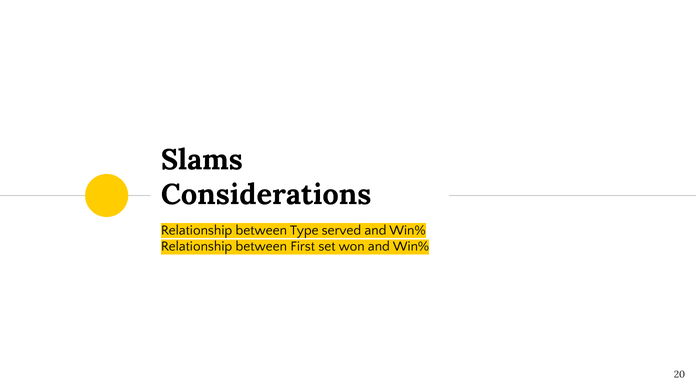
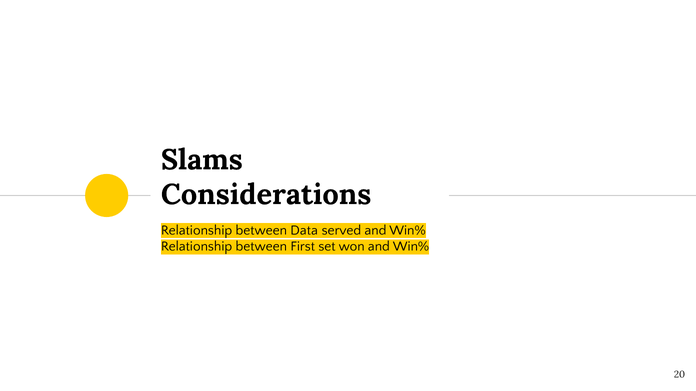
Type: Type -> Data (304, 230)
